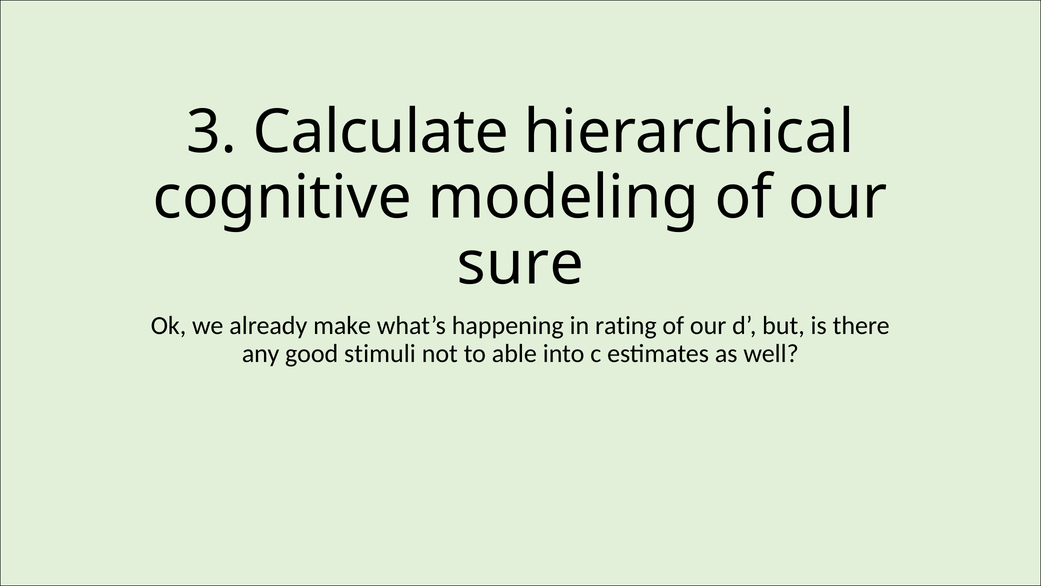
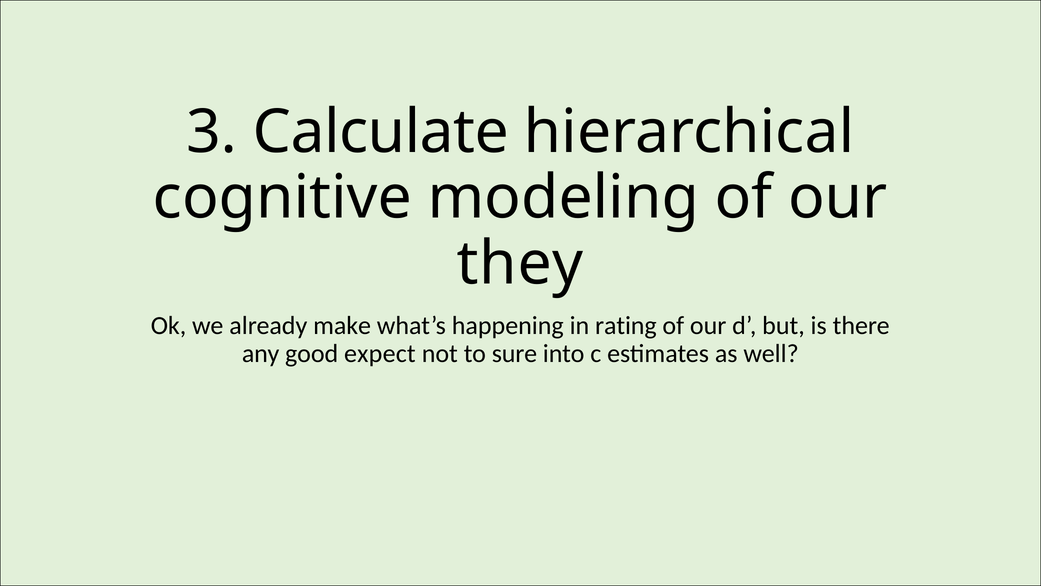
sure: sure -> they (520, 263)
stimuli: stimuli -> expect (380, 353)
able: able -> sure (514, 353)
